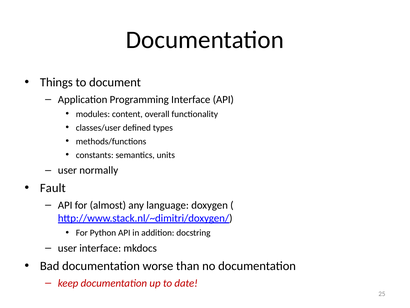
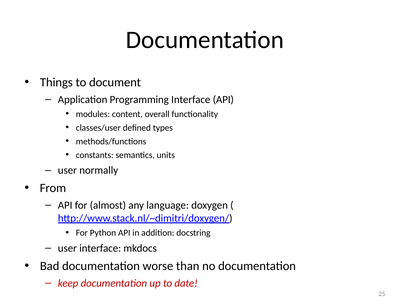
Fault: Fault -> From (53, 188)
